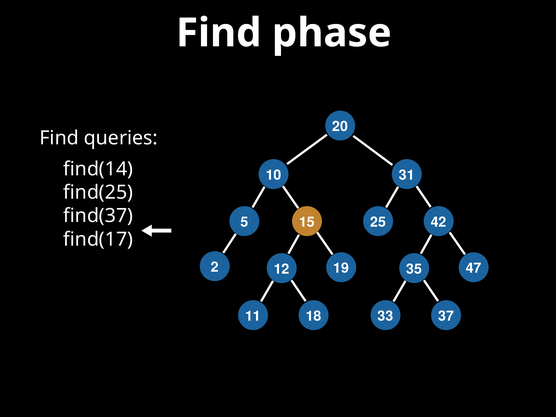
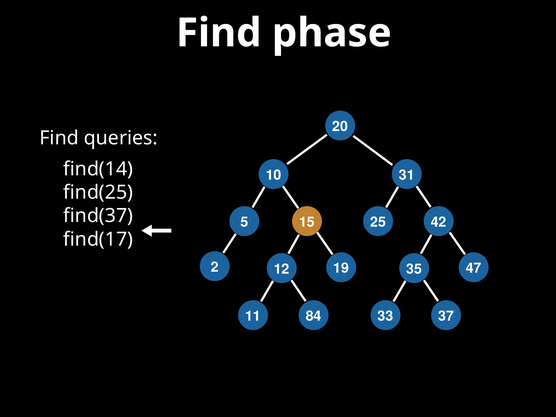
18: 18 -> 84 (314, 316)
